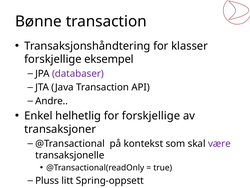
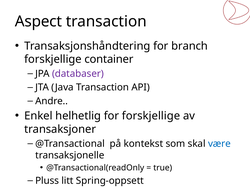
Bønne: Bønne -> Aspect (39, 21)
klasser: klasser -> branch (190, 46)
eksempel: eksempel -> container (109, 59)
være colour: purple -> blue (219, 143)
